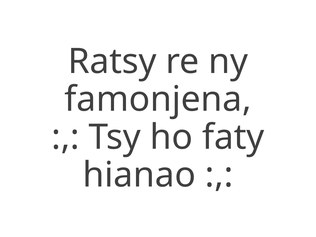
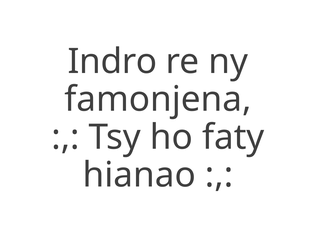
Ratsy: Ratsy -> Indro (112, 61)
